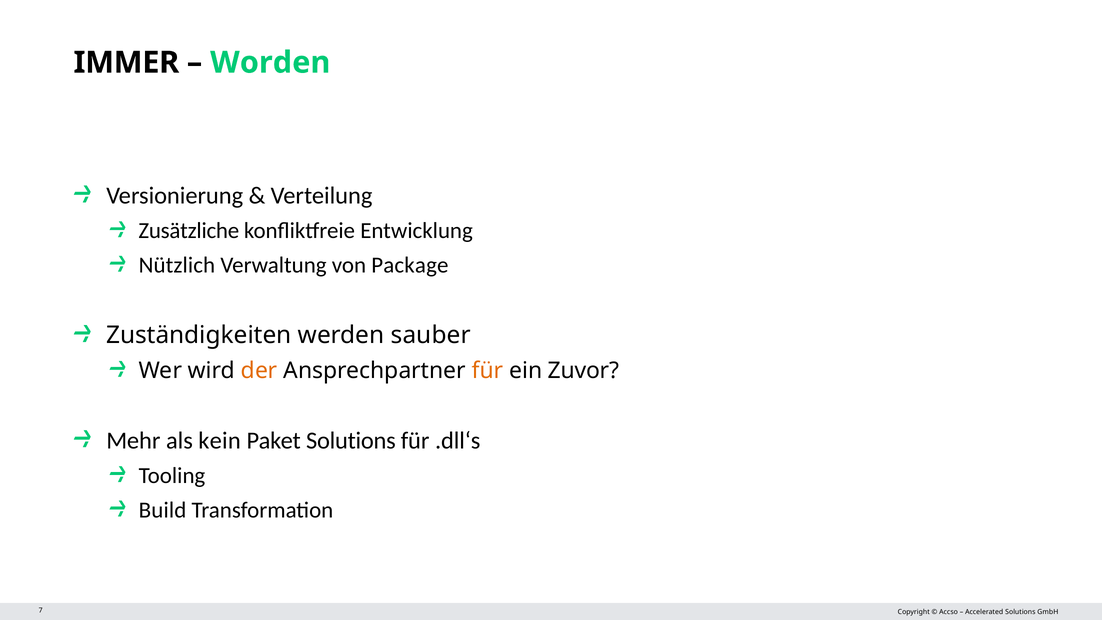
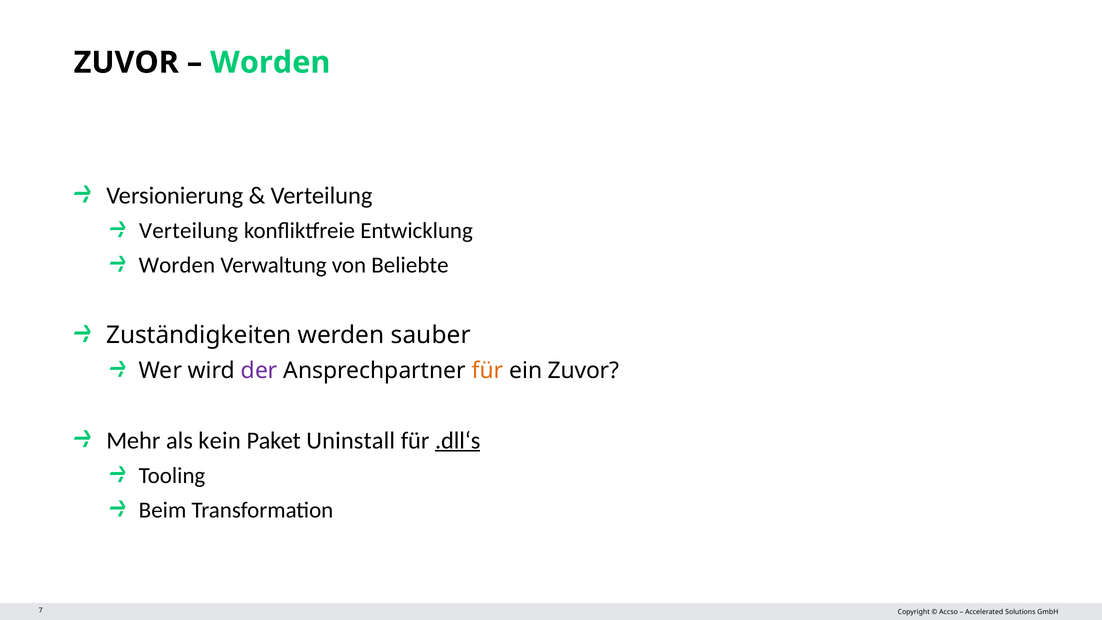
IMMER: IMMER -> ZUVOR (126, 63)
Zusätzliche: Zusätzliche -> Verteilung (189, 231)
Nützlich: Nützlich -> Worden (177, 265)
Package: Package -> Beliebte (410, 265)
der colour: orange -> purple (259, 370)
Paket Solutions: Solutions -> Uninstall (351, 440)
.dll‘s underline: none -> present (458, 440)
Build: Build -> Beim (163, 510)
